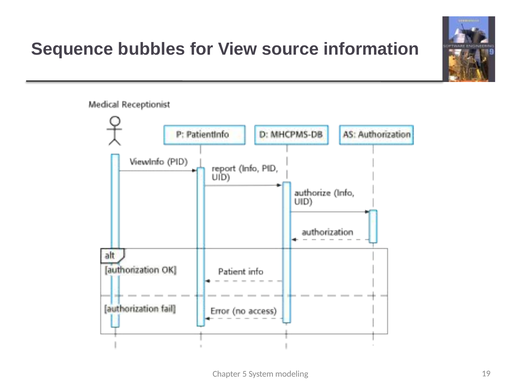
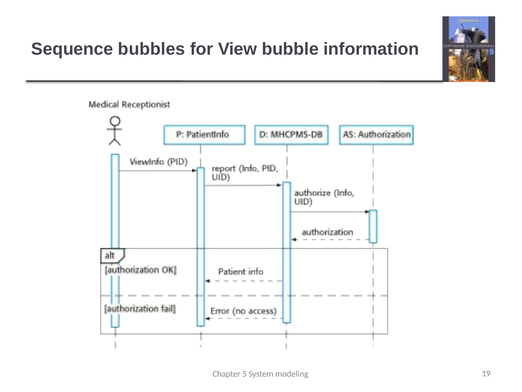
source: source -> bubble (290, 49)
